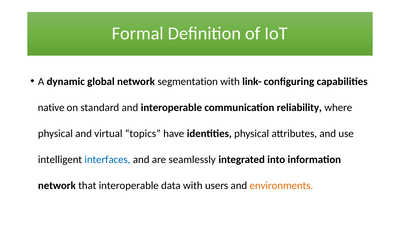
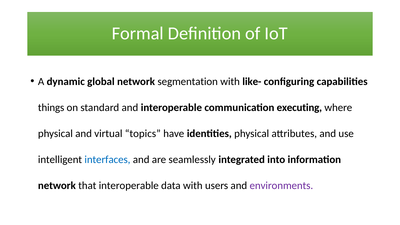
link-: link- -> like- (252, 82)
native: native -> things (51, 108)
reliability: reliability -> executing (299, 108)
environments colour: orange -> purple (281, 186)
